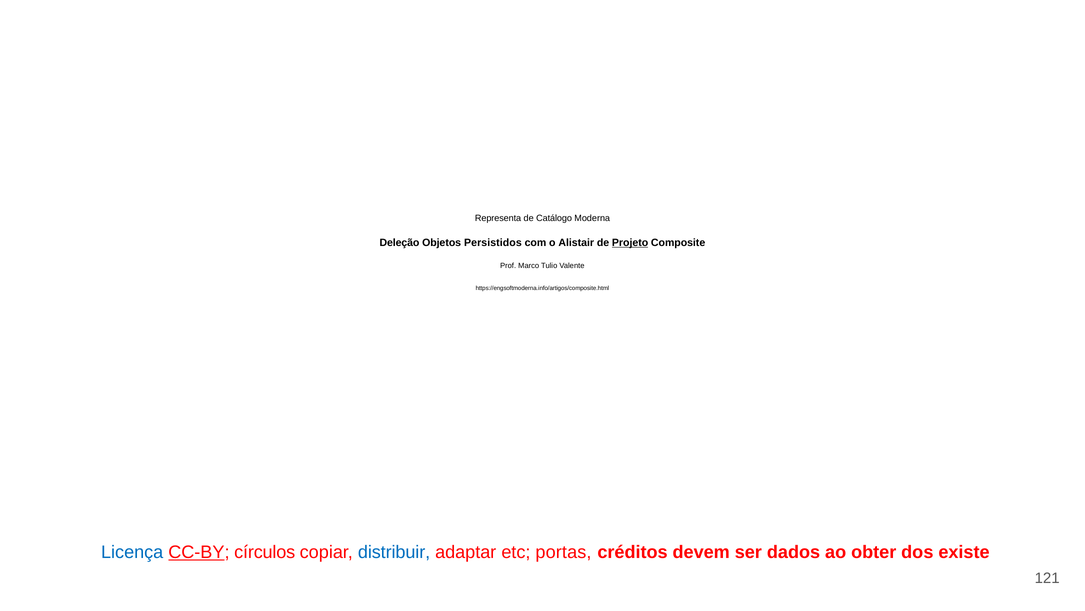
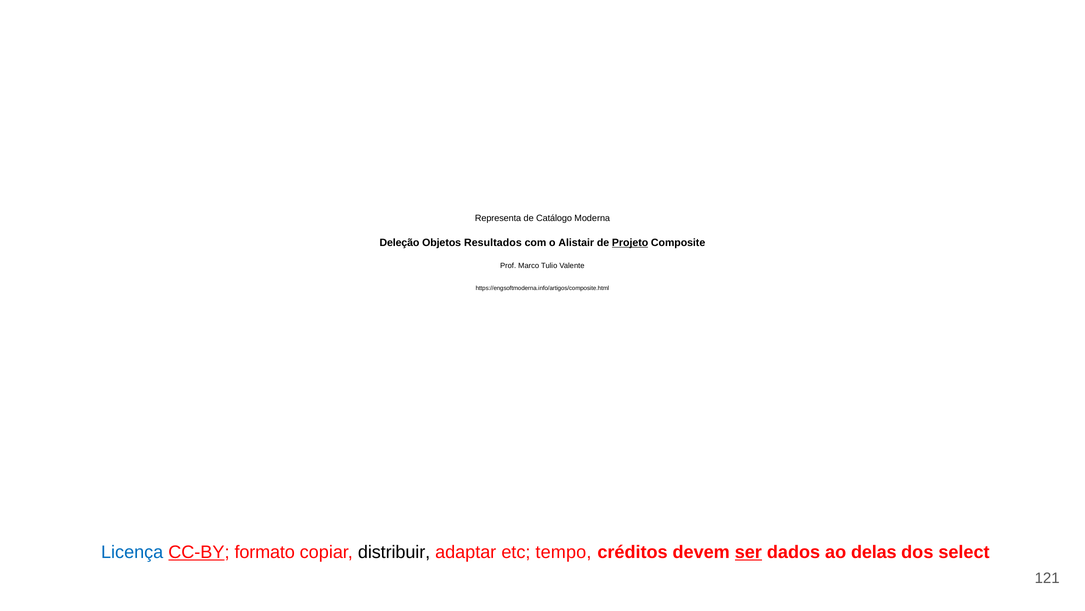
Persistidos: Persistidos -> Resultados (493, 242)
círculos: círculos -> formato (265, 552)
distribuir colour: blue -> black (394, 552)
portas: portas -> tempo (563, 552)
ser underline: none -> present (748, 552)
obter: obter -> delas (874, 552)
existe: existe -> select (964, 552)
